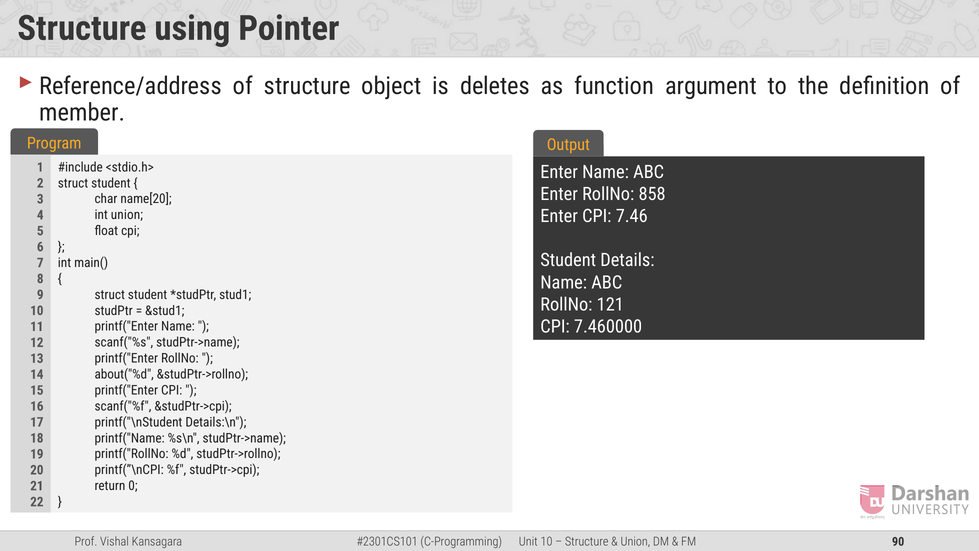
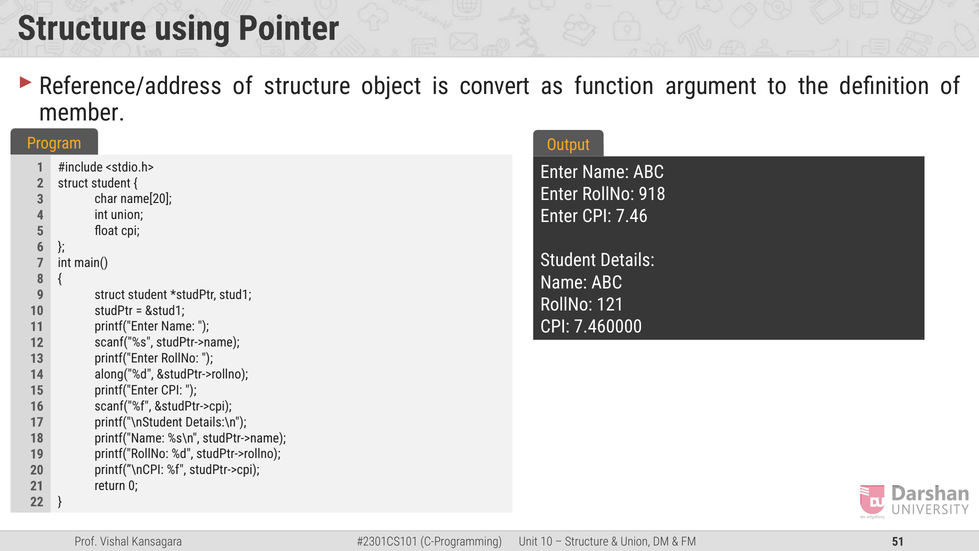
deletes: deletes -> convert (495, 86)
858: 858 -> 918 (652, 194)
about("%d: about("%d -> along("%d (124, 374)
90: 90 -> 51 (898, 541)
